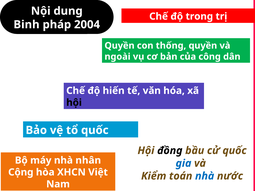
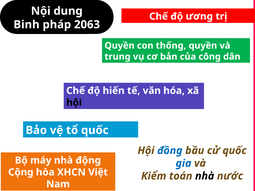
trong: trong -> ương (199, 16)
2004: 2004 -> 2063 (87, 25)
ngoài: ngoài -> trung (118, 57)
đồng colour: black -> blue (170, 151)
nhân: nhân -> động (88, 161)
nhà colour: blue -> black (205, 176)
